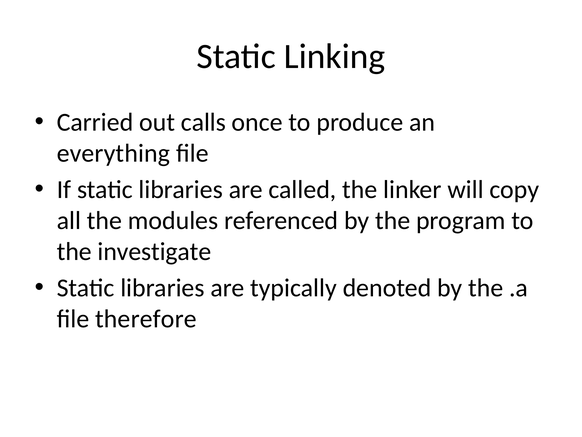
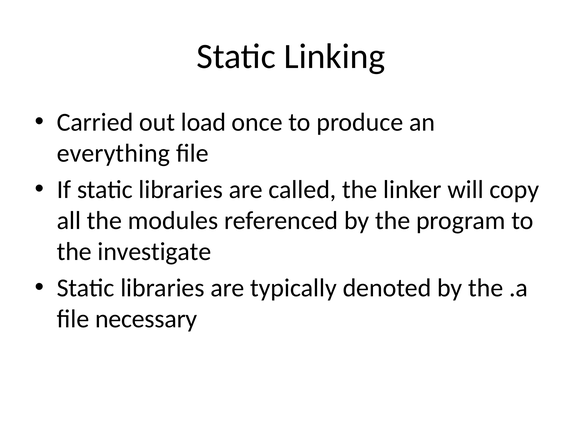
calls: calls -> load (203, 122)
therefore: therefore -> necessary (146, 319)
